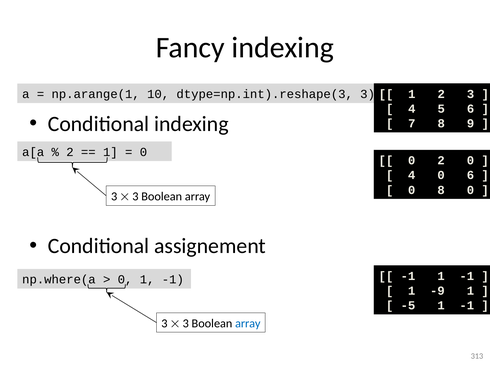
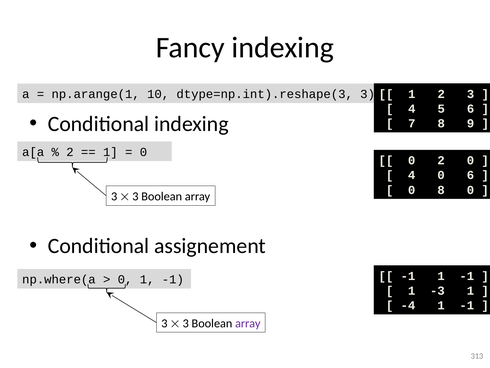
-9: -9 -> -3 (437, 290)
-5: -5 -> -4 (408, 305)
array colour: blue -> purple (248, 323)
